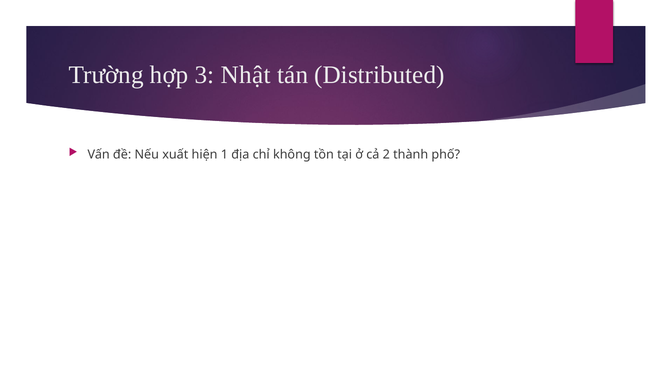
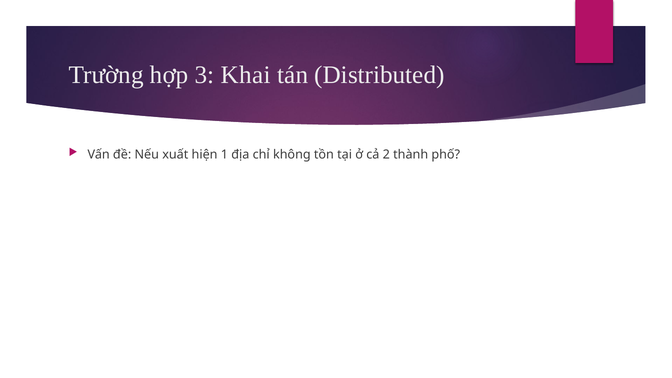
Nhật: Nhật -> Khai (246, 75)
